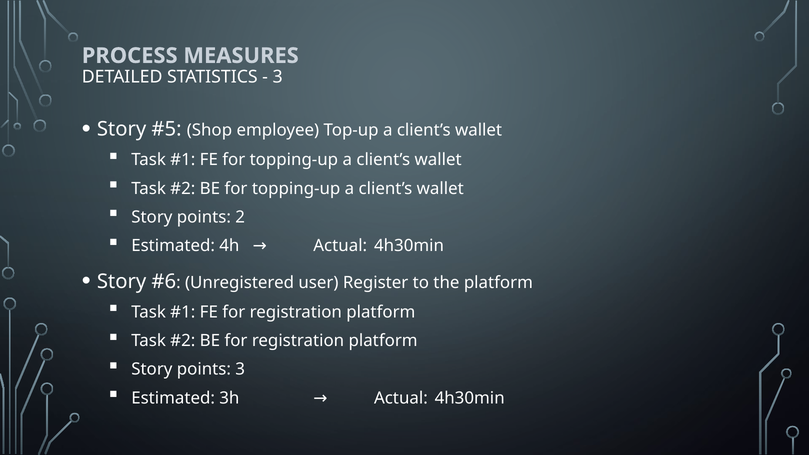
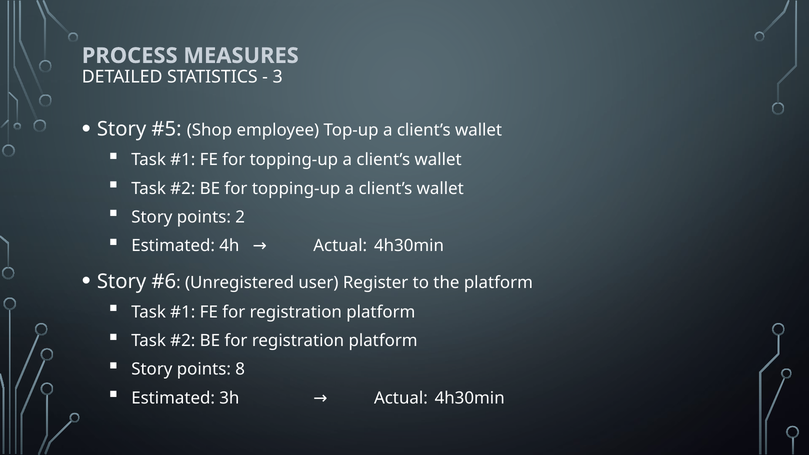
points 3: 3 -> 8 (240, 369)
